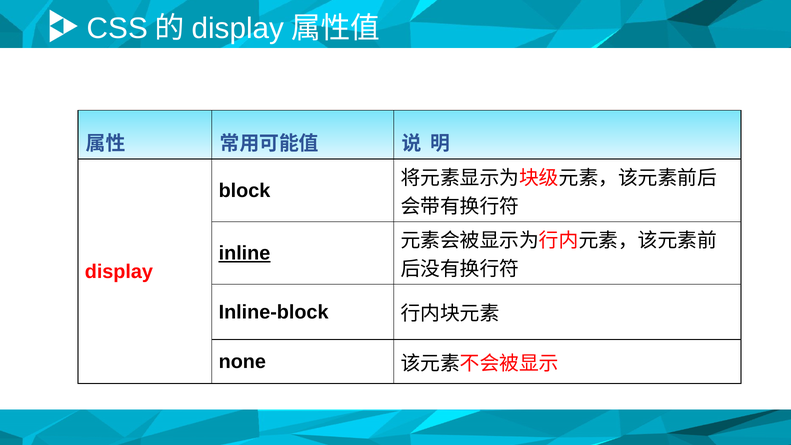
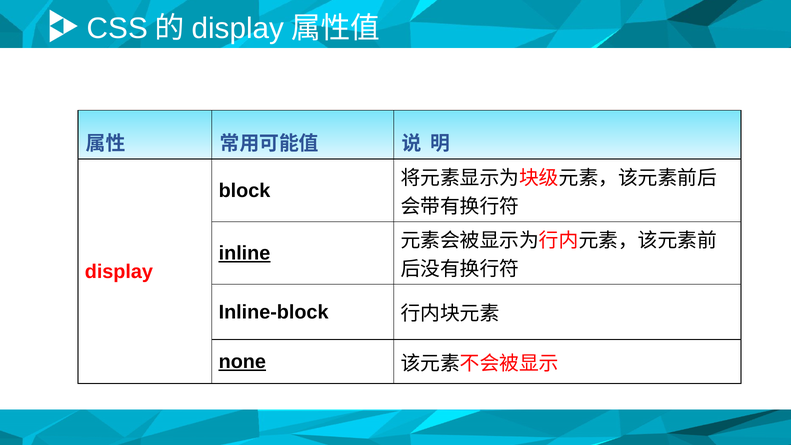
none underline: none -> present (242, 362)
